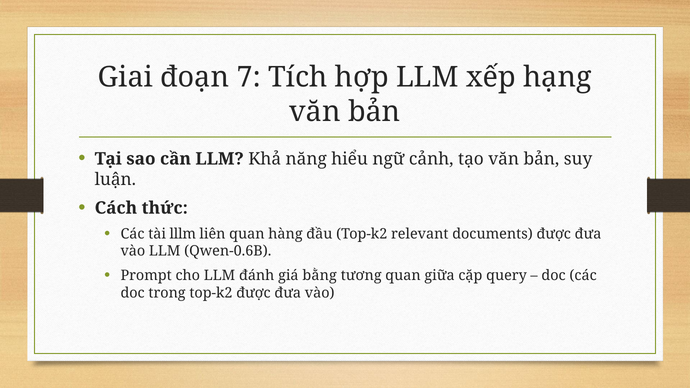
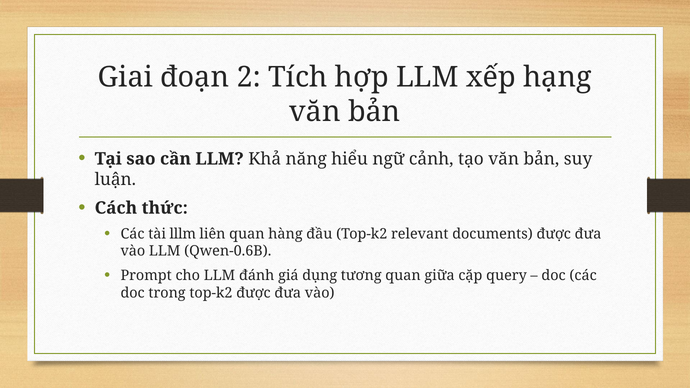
7: 7 -> 2 (249, 77)
bằng: bằng -> dụng (320, 276)
